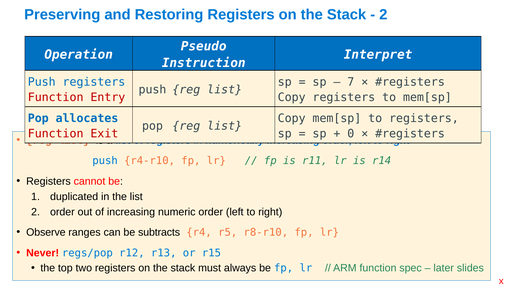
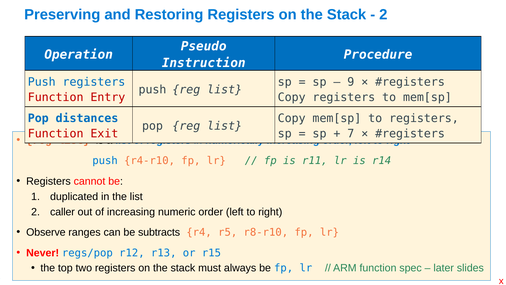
Interpret: Interpret -> Procedure (378, 55)
7: 7 -> 9 (351, 82)
allocates: allocates -> distances (87, 118)
0: 0 -> 7 (351, 134)
2 order: order -> caller (62, 212)
